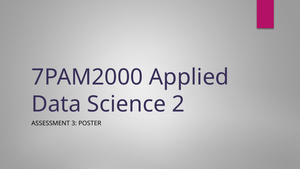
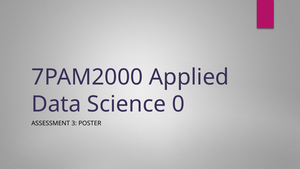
2: 2 -> 0 (178, 104)
